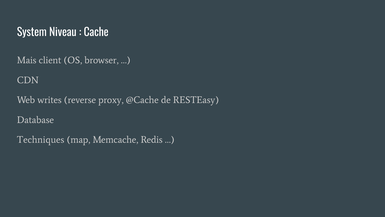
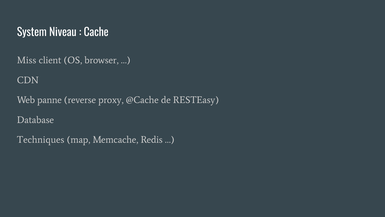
Mais: Mais -> Miss (27, 60)
writes: writes -> panne (49, 100)
